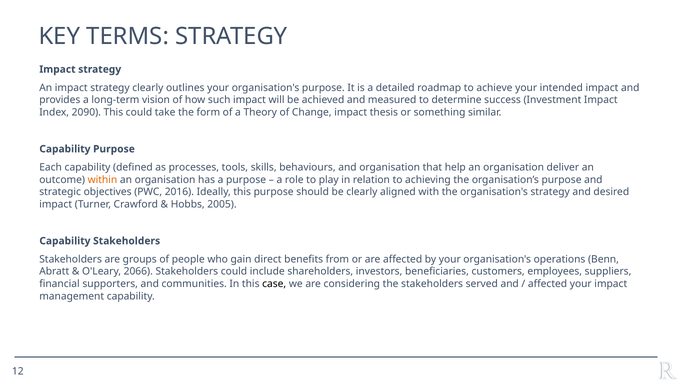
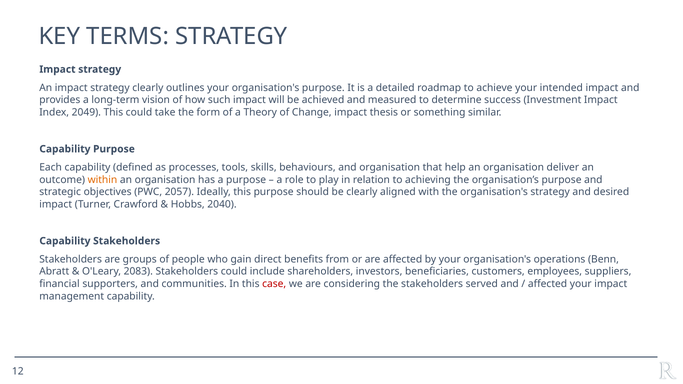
2090: 2090 -> 2049 (86, 112)
2016: 2016 -> 2057 (179, 192)
2005: 2005 -> 2040 (222, 204)
2066: 2066 -> 2083 (138, 272)
case colour: black -> red (274, 284)
